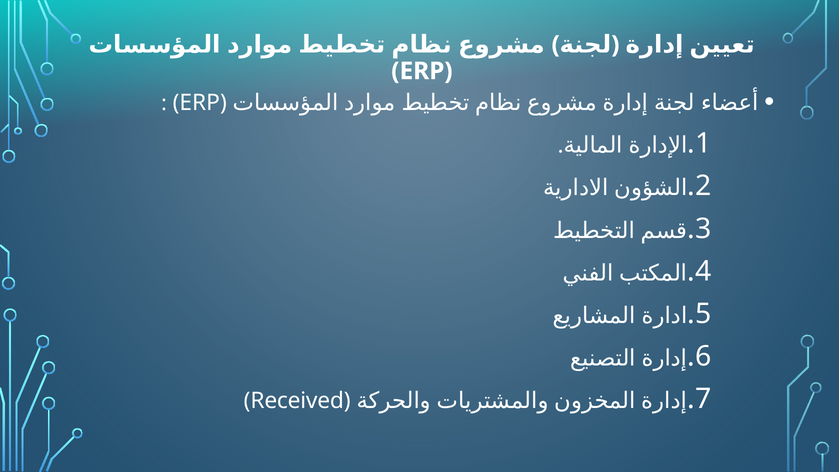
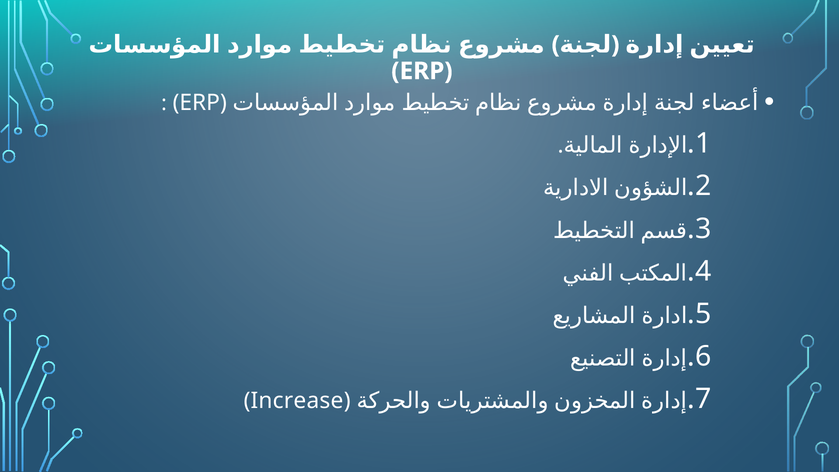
Received: Received -> Increase (297, 401)
